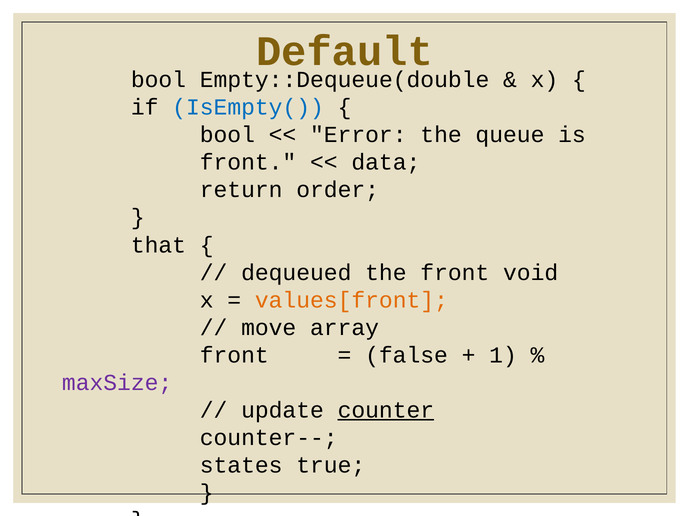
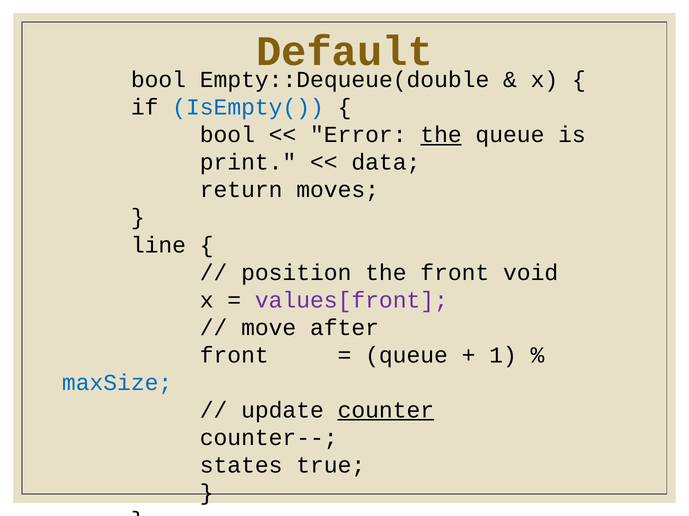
the underline: none -> present (441, 135)
front: front -> print (248, 163)
order: order -> moves (338, 190)
that: that -> line (158, 245)
dequeued: dequeued -> position (296, 273)
values[front colour: orange -> purple (351, 300)
array: array -> after (345, 328)
false: false -> queue (407, 356)
maxSize colour: purple -> blue (117, 383)
